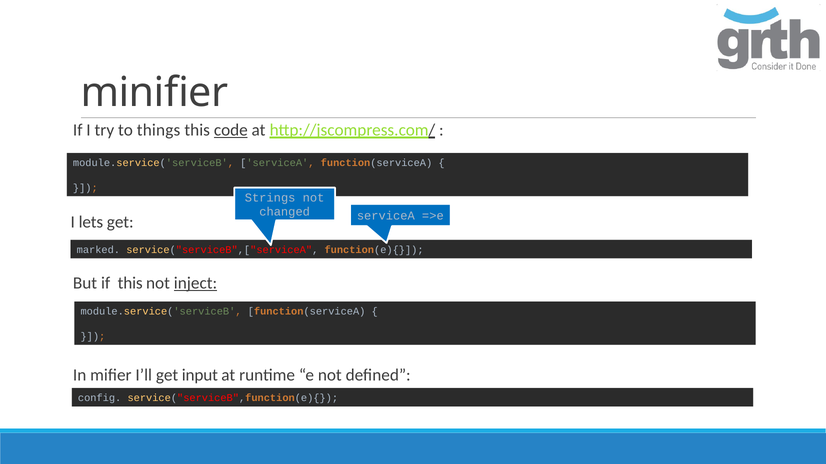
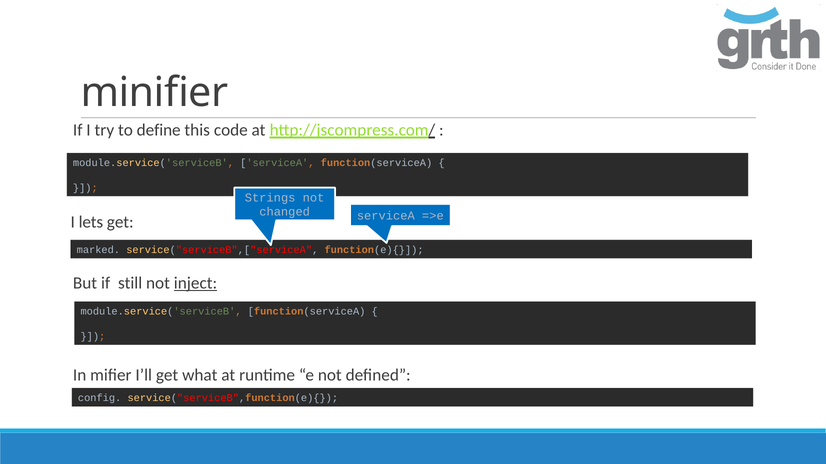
things: things -> define (159, 130)
code underline: present -> none (231, 130)
if this: this -> still (130, 284)
input: input -> what (200, 376)
